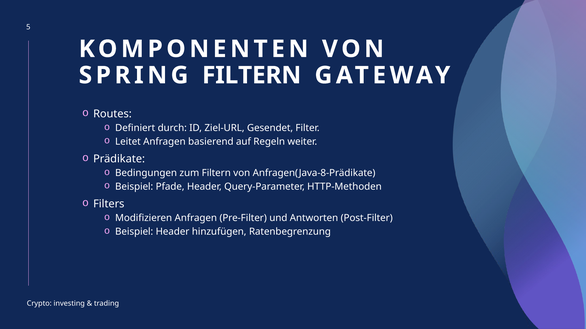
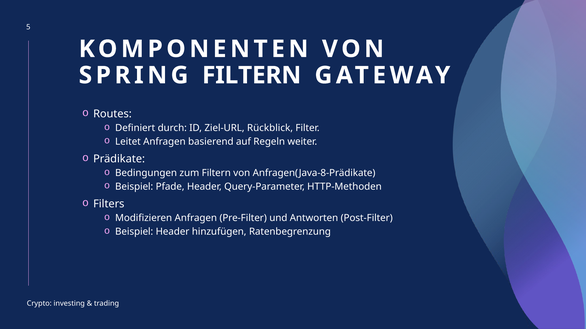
Gesendet: Gesendet -> Rückblick (270, 128)
